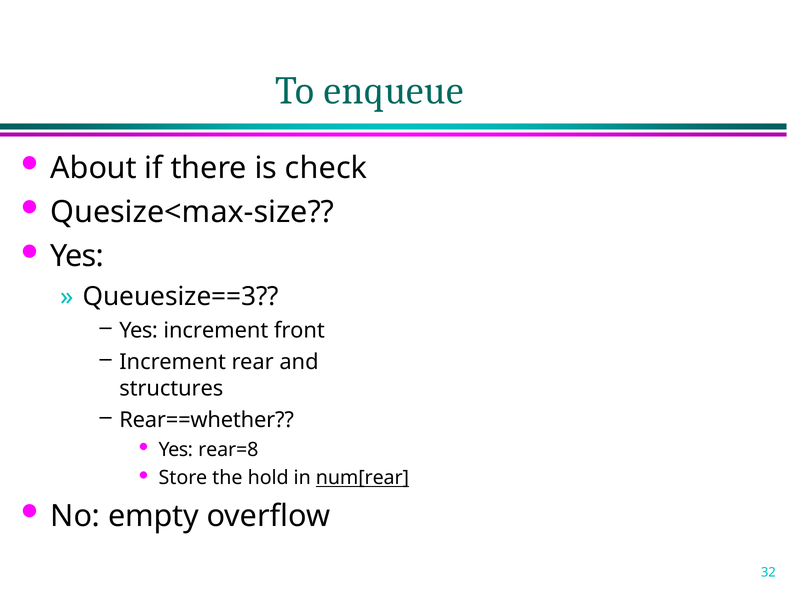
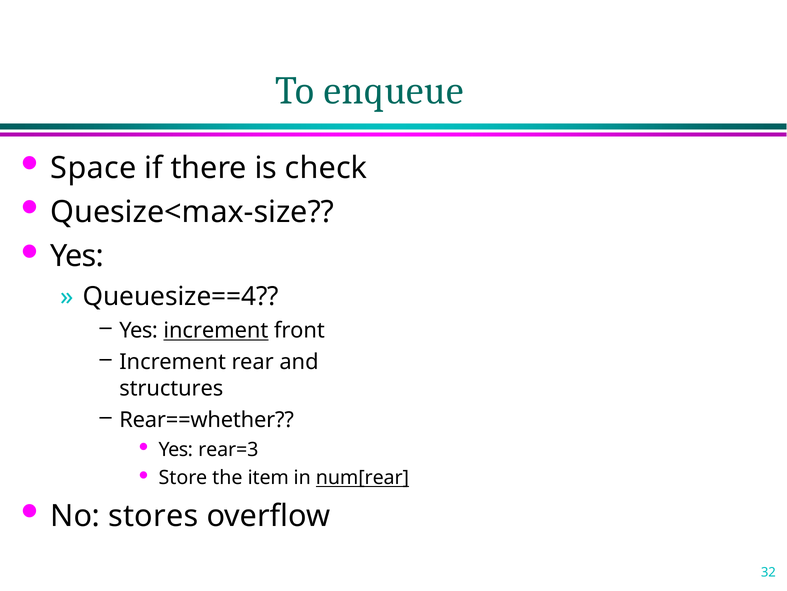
About: About -> Space (93, 168)
Queuesize==3: Queuesize==3 -> Queuesize==4 (181, 296)
increment underline: none -> present (216, 330)
rear=8: rear=8 -> rear=3 (228, 449)
hold: hold -> item (268, 477)
empty: empty -> stores (153, 515)
